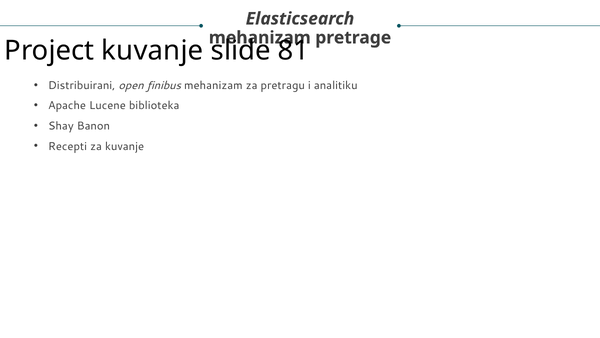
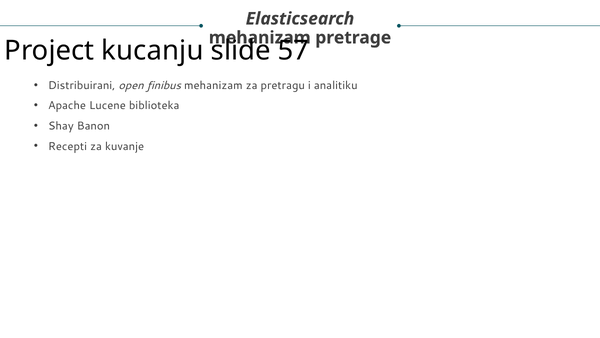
Project kuvanje: kuvanje -> kucanju (153, 50)
81: 81 -> 57 (293, 50)
